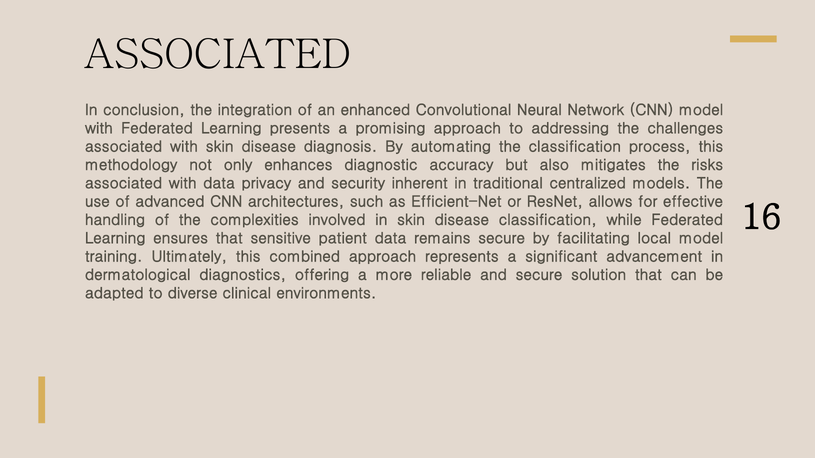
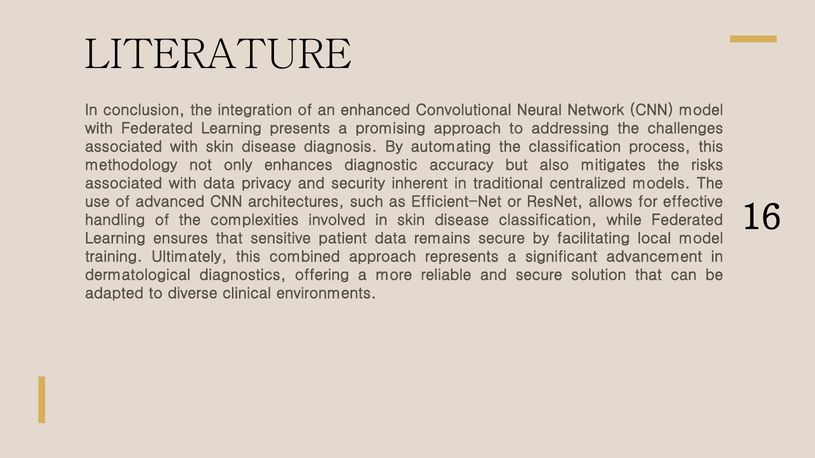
ASSOCIATED: ASSOCIATED -> LITERATURE (218, 55)
